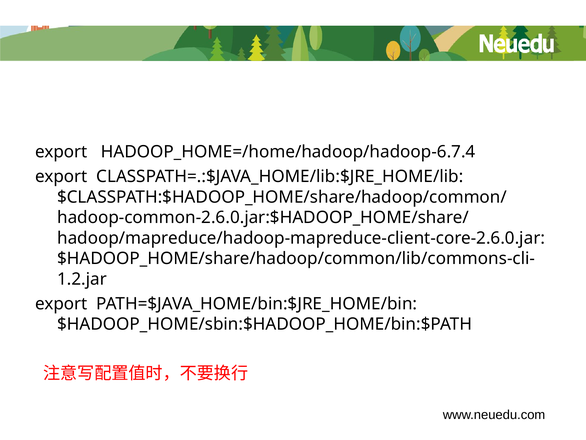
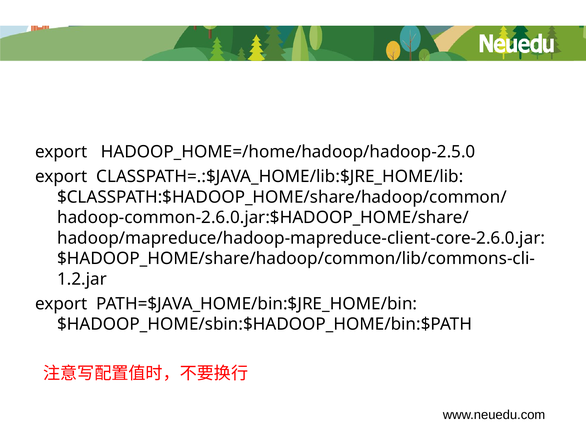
HADOOP_HOME=/home/hadoop/hadoop-6.7.4: HADOOP_HOME=/home/hadoop/hadoop-6.7.4 -> HADOOP_HOME=/home/hadoop/hadoop-2.5.0 (288, 152)
